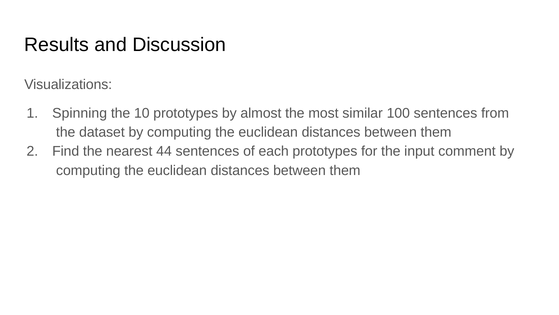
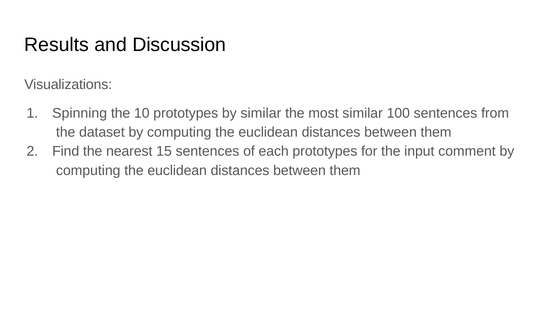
by almost: almost -> similar (261, 113)
44: 44 -> 15 (164, 151)
